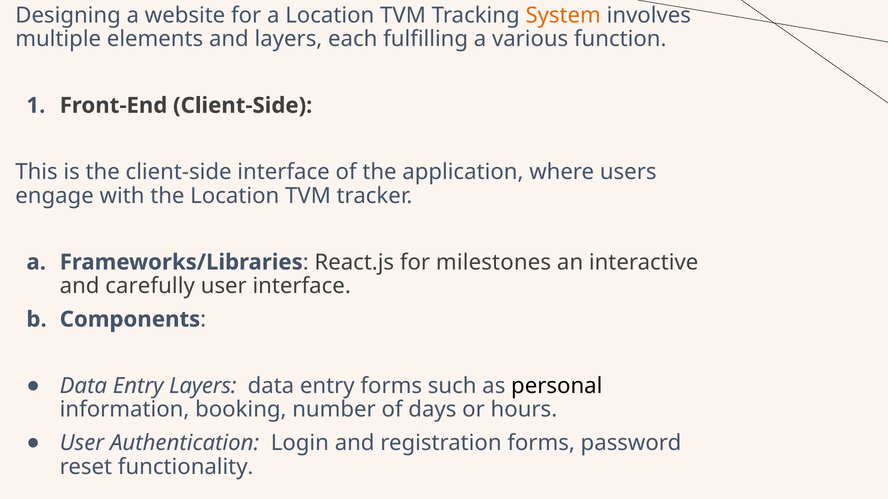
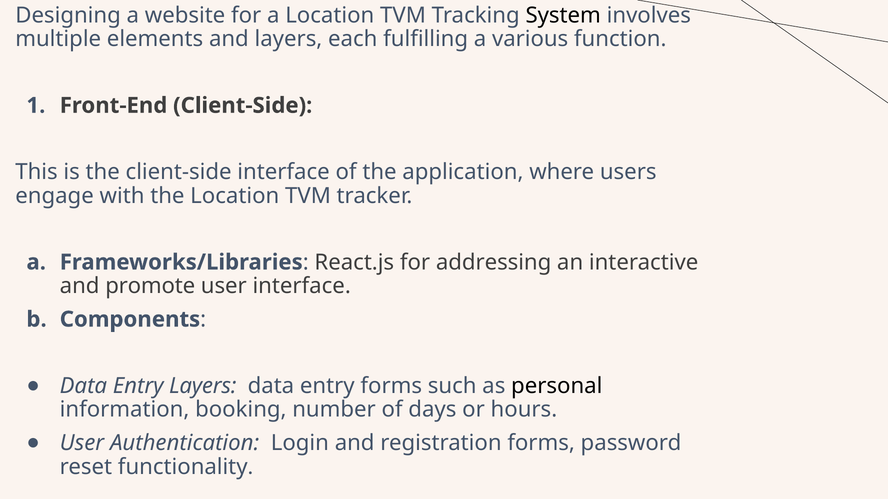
System colour: orange -> black (563, 15)
milestones: milestones -> addressing (494, 262)
carefully: carefully -> promote (150, 286)
